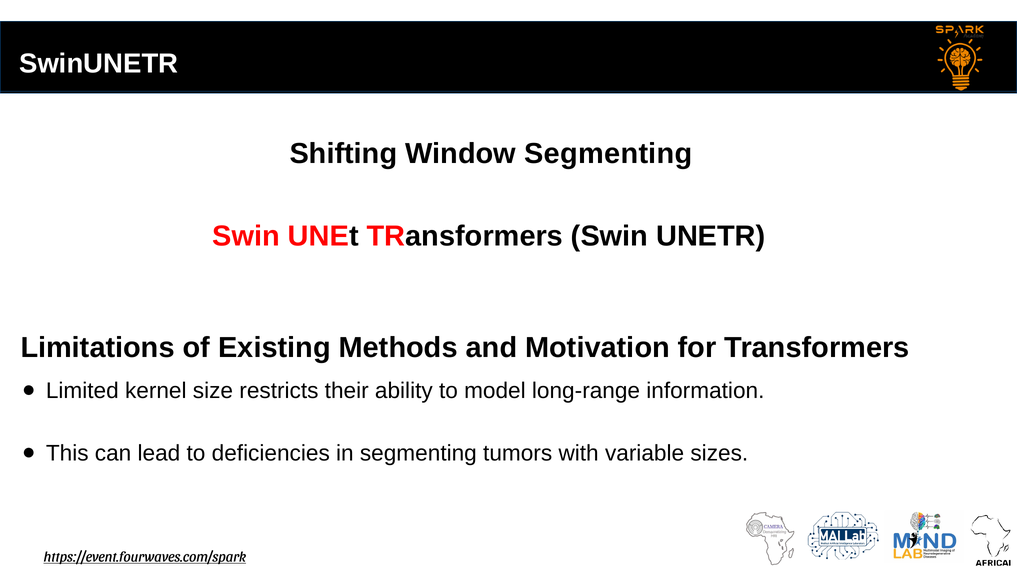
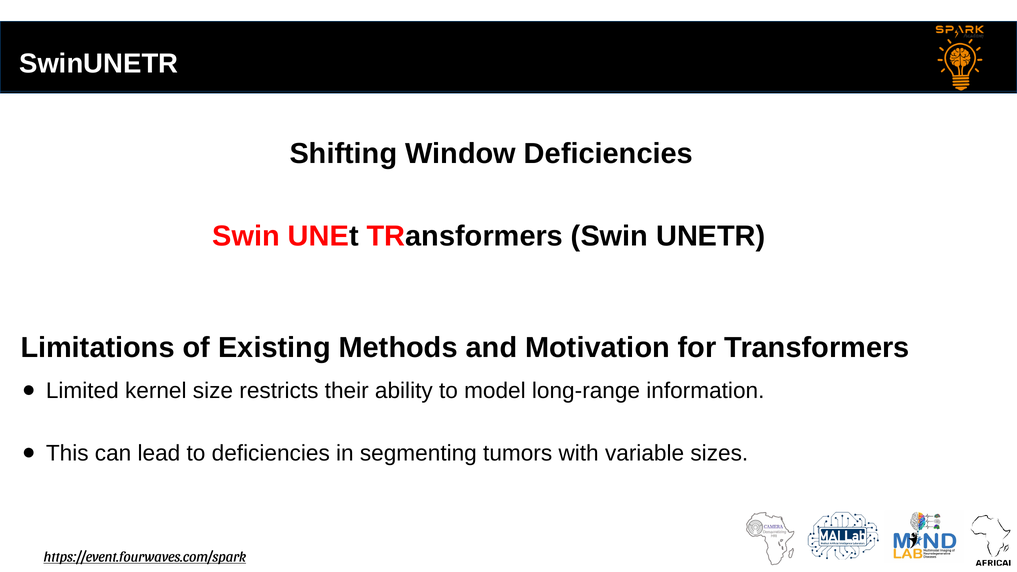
Window Segmenting: Segmenting -> Deficiencies (608, 154)
